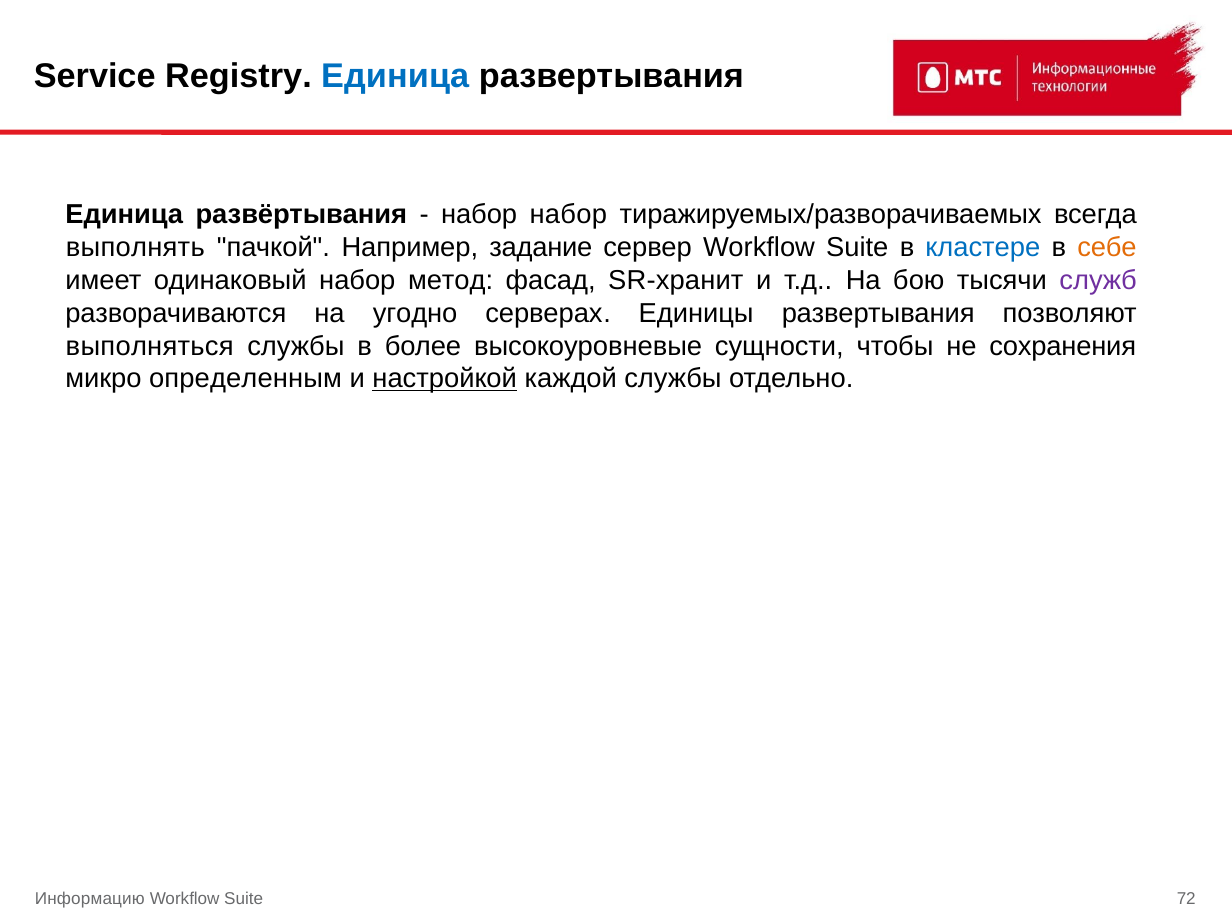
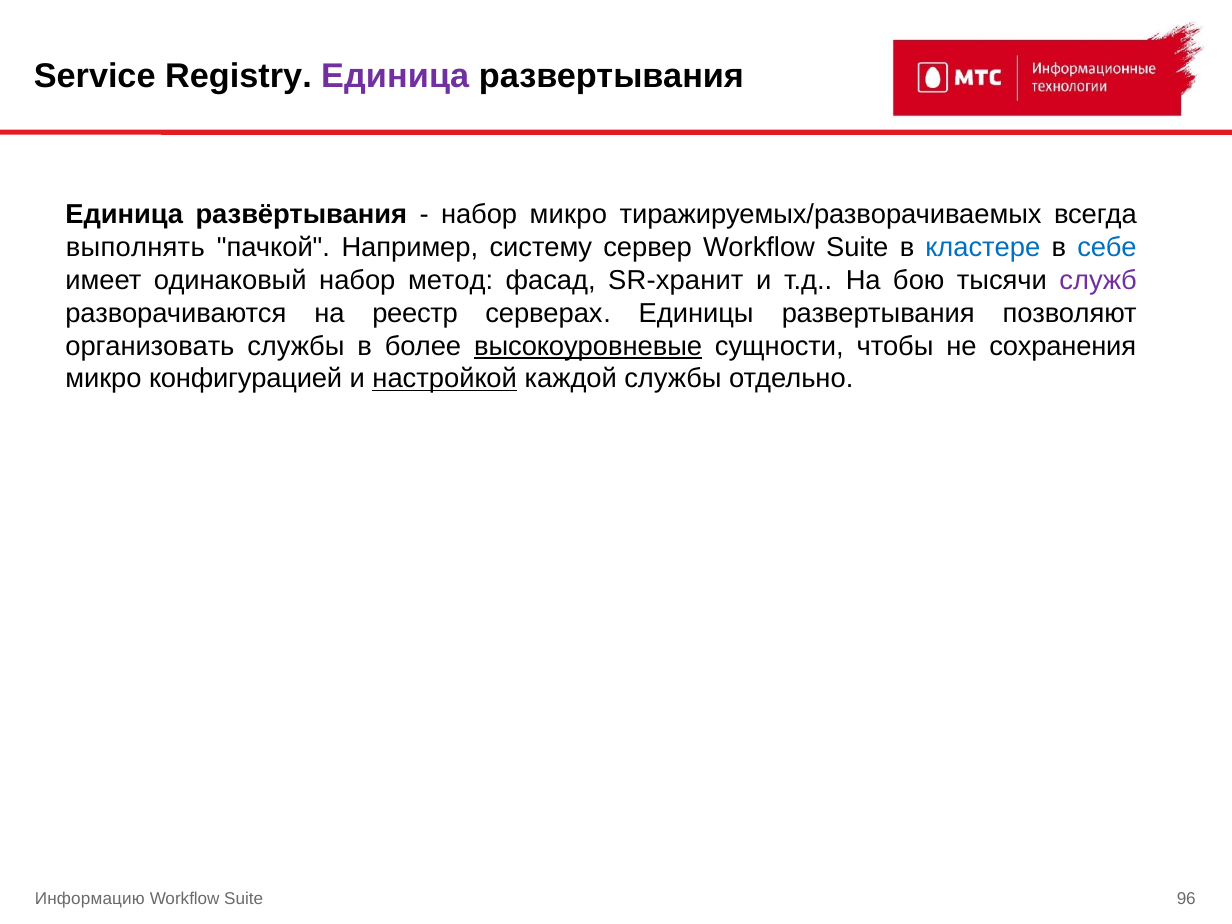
Единица colour: blue -> purple (395, 76)
набор набор: набор -> микро (568, 215)
задание: задание -> систему (541, 248)
себе colour: orange -> blue (1107, 248)
угодно: угодно -> реестр (415, 313)
выполняться: выполняться -> организовать (150, 346)
высокоуровневые underline: none -> present (588, 346)
определенным: определенным -> конфигурацией (246, 379)
72: 72 -> 96 (1186, 899)
